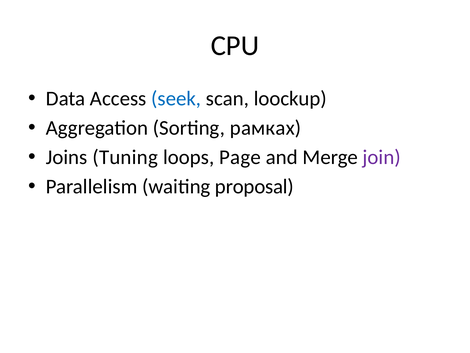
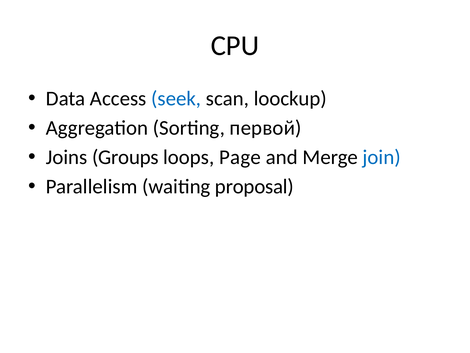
рамках: рамках -> первой (266, 128)
Tuning: Tuning -> Groups (125, 157)
join colour: purple -> blue (382, 157)
